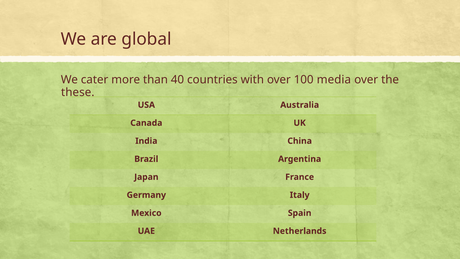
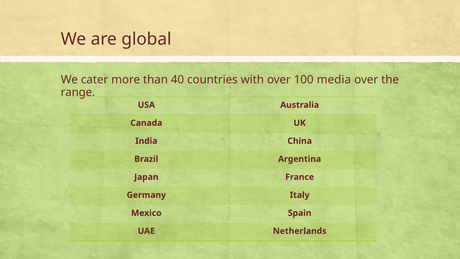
these: these -> range (78, 92)
